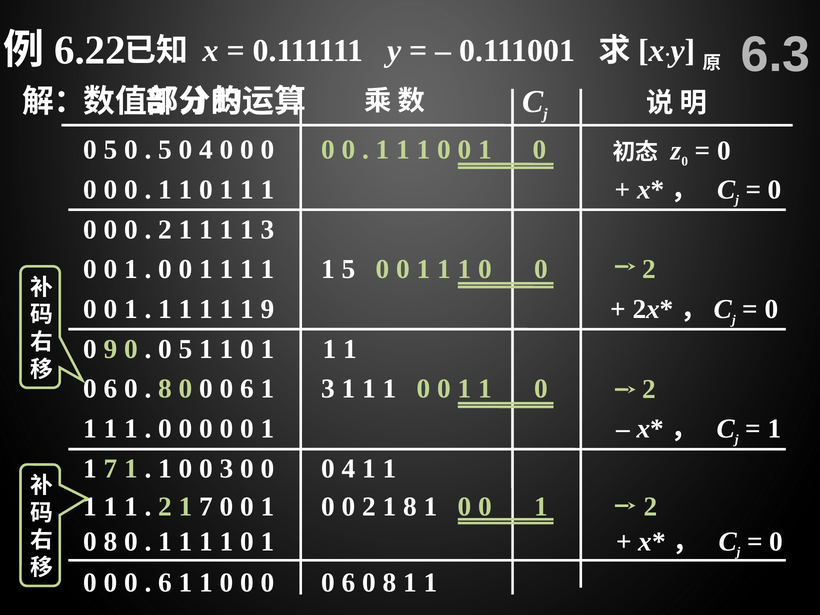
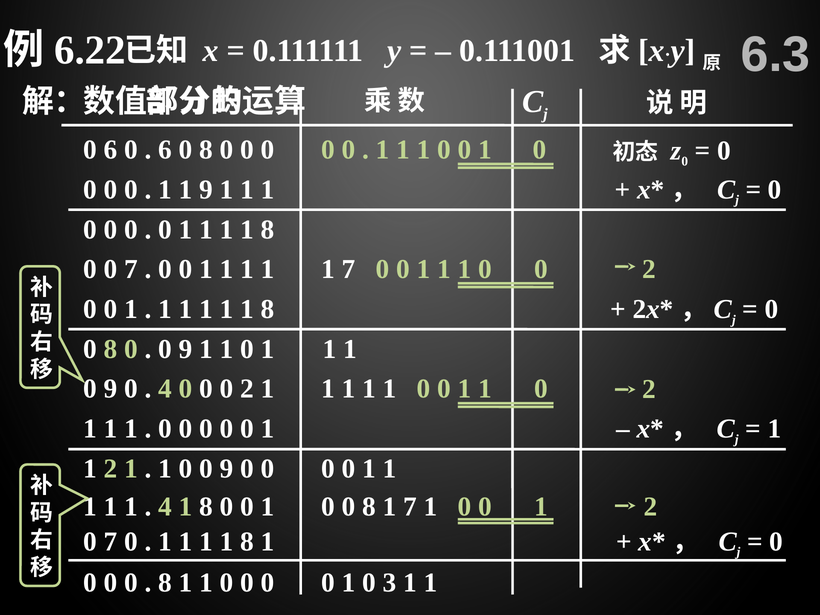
5: 5 -> 6 (111, 150)
5: 5 -> 6 (165, 150)
4: 4 -> 8 (206, 150)
0: 0 -> 9 (206, 190)
2: 2 -> 0 (165, 230)
3: 3 -> 8 (268, 230)
1: 1 -> 7 (131, 269)
1 1 5: 5 -> 7 (348, 269)
9: 9 -> 8 (268, 309)
9: 9 -> 8 (111, 349)
5: 5 -> 9 (186, 349)
6: 6 -> 9 (111, 389)
8: 8 -> 4 (165, 389)
6: 6 -> 2 (247, 389)
3: 3 -> 1 (328, 389)
7: 7 -> 2 (111, 469)
1 0 0 3: 3 -> 9 (227, 469)
4: 4 -> 0 (348, 469)
2: 2 -> 4 (165, 506)
7: 7 -> 8 (206, 506)
2: 2 -> 8 (369, 506)
8: 8 -> 7 (410, 506)
8: 8 -> 7 (111, 542)
0: 0 -> 8 (247, 542)
6: 6 -> 8 (165, 583)
6: 6 -> 1 (348, 583)
8: 8 -> 3 (389, 583)
